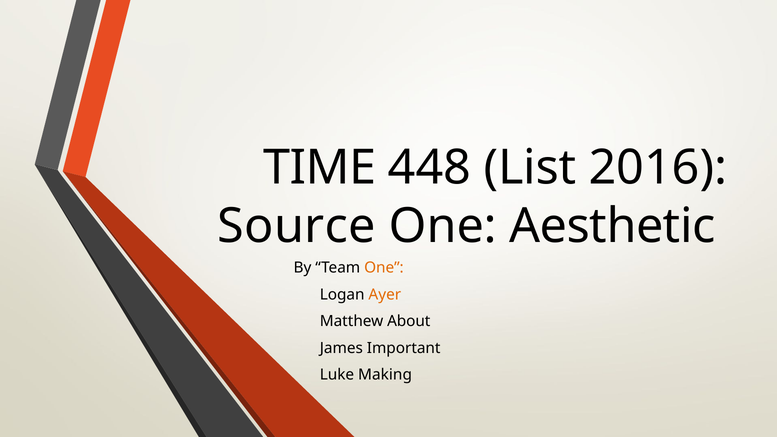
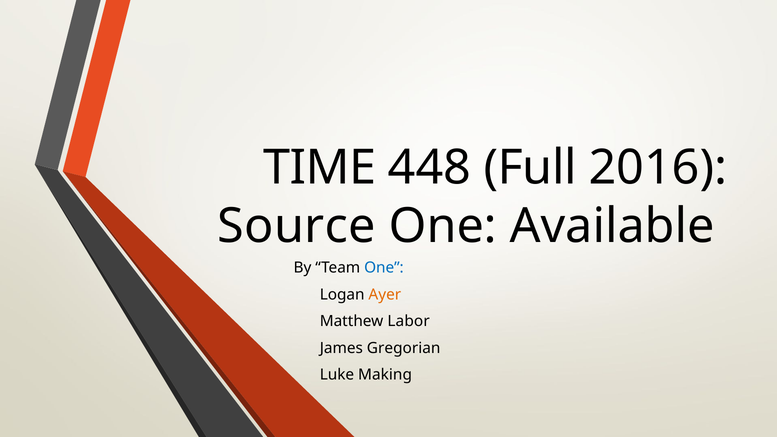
List: List -> Full (530, 168)
Aesthetic: Aesthetic -> Available (612, 226)
One colour: orange -> blue (384, 268)
About: About -> Labor (409, 321)
Important: Important -> Gregorian (404, 348)
